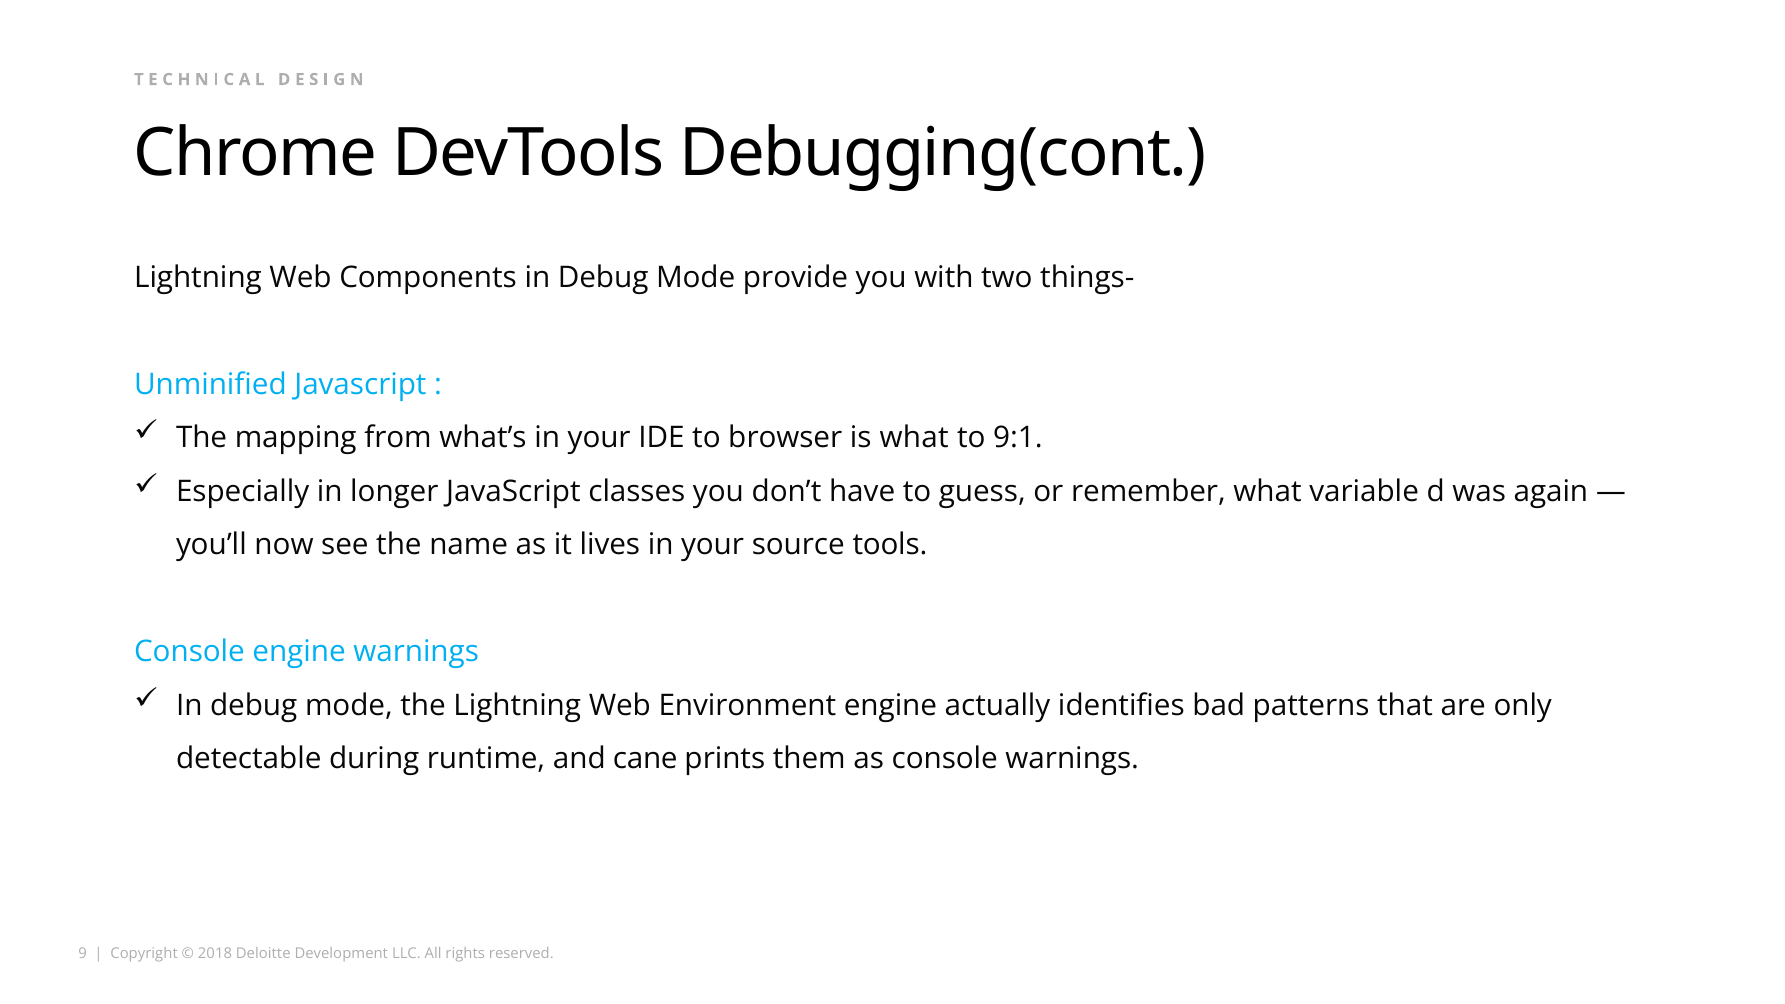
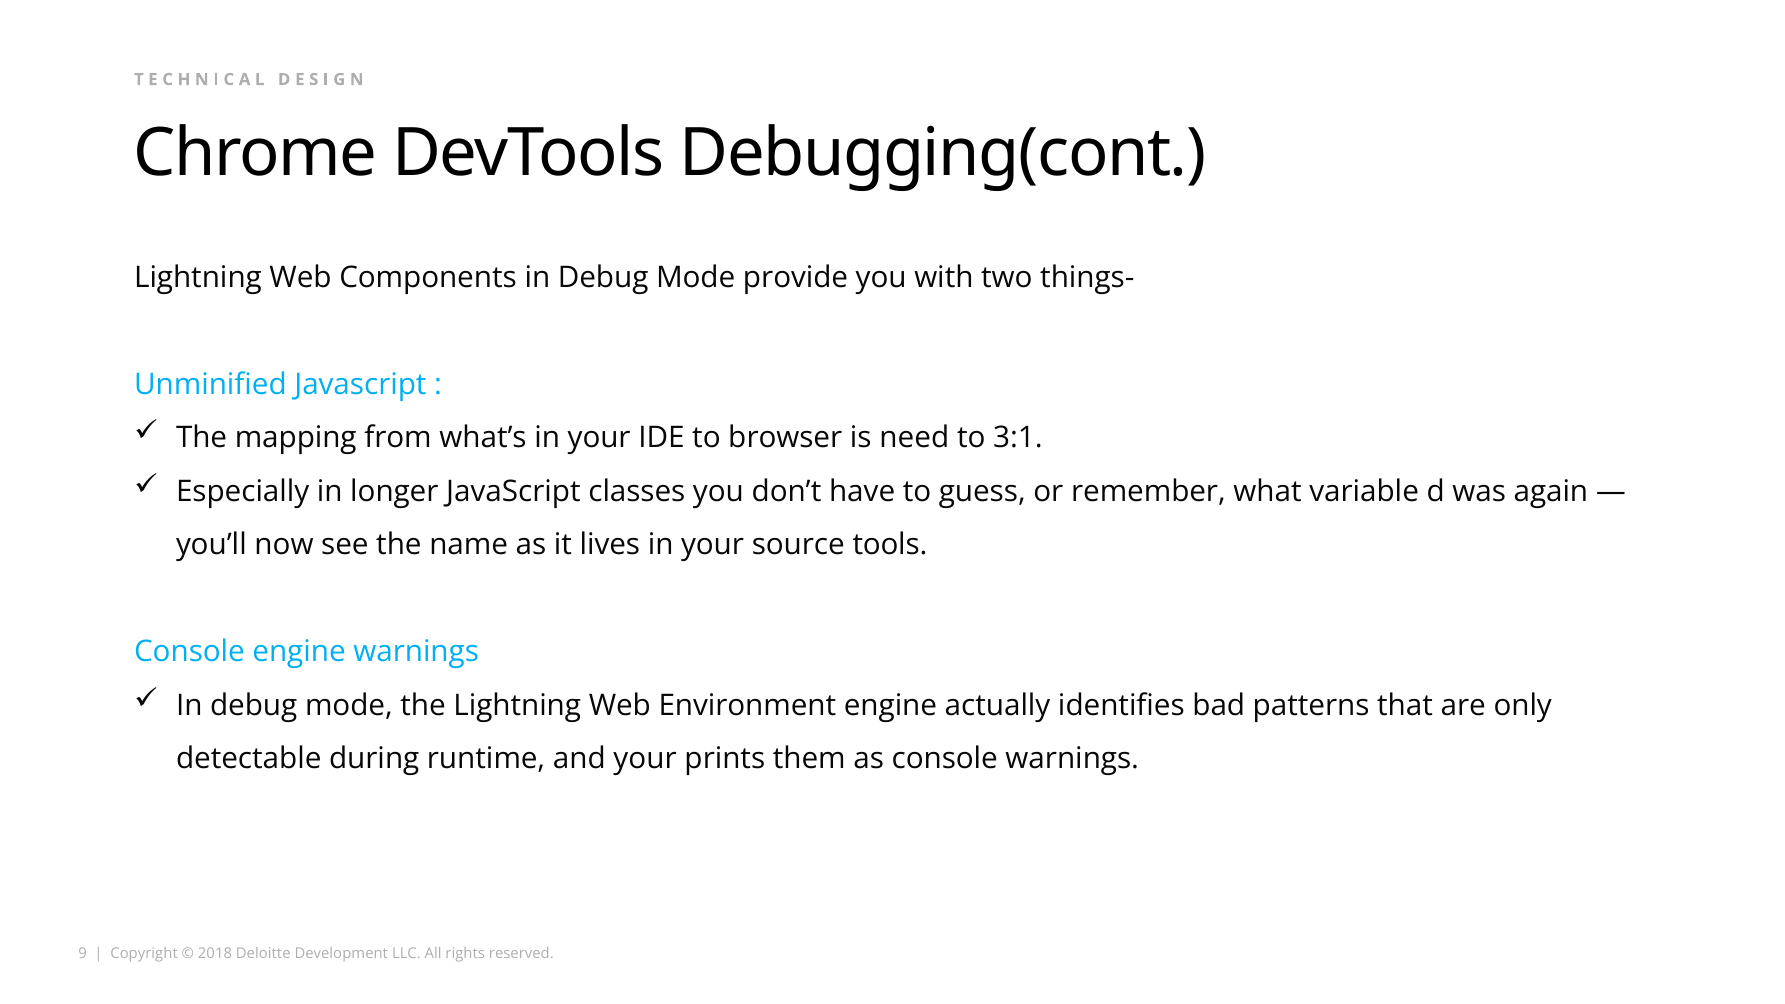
is what: what -> need (914, 438)
9:1: 9:1 -> 3:1 (1018, 438)
and cane: cane -> your (645, 759)
